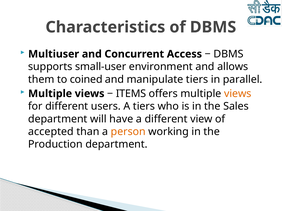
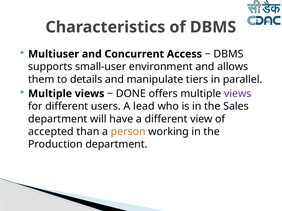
coined: coined -> details (86, 80)
ITEMS: ITEMS -> DONE (131, 94)
views colour: orange -> purple (238, 94)
A tiers: tiers -> lead (144, 107)
